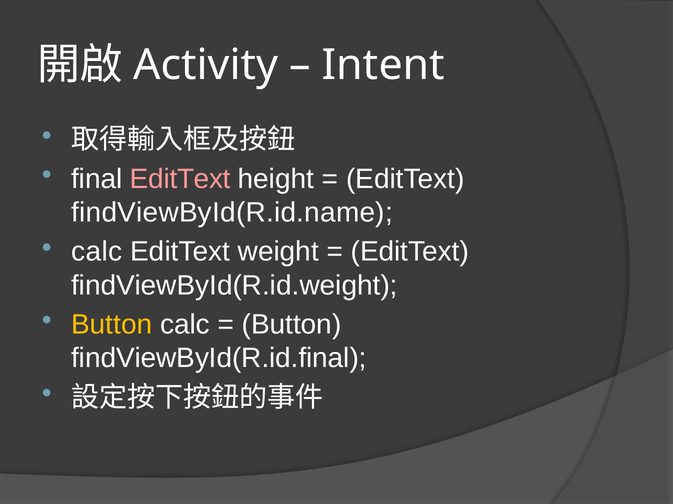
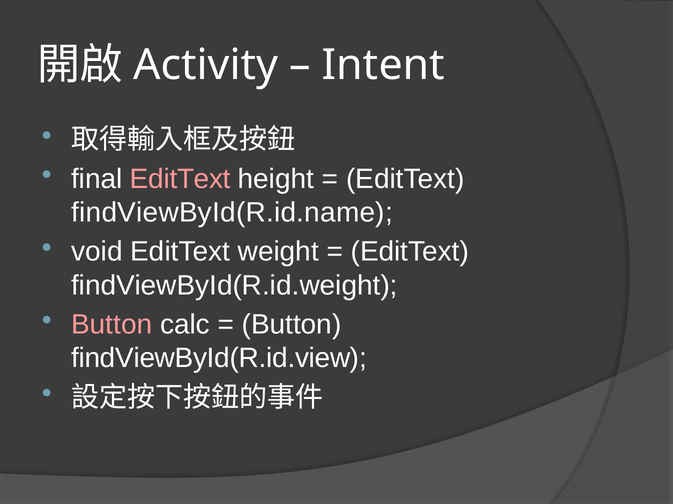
calc: calc -> void (97, 252)
Button colour: yellow -> pink (112, 325)
findViewById(R.id.final: findViewById(R.id.final -> findViewById(R.id.view (219, 359)
